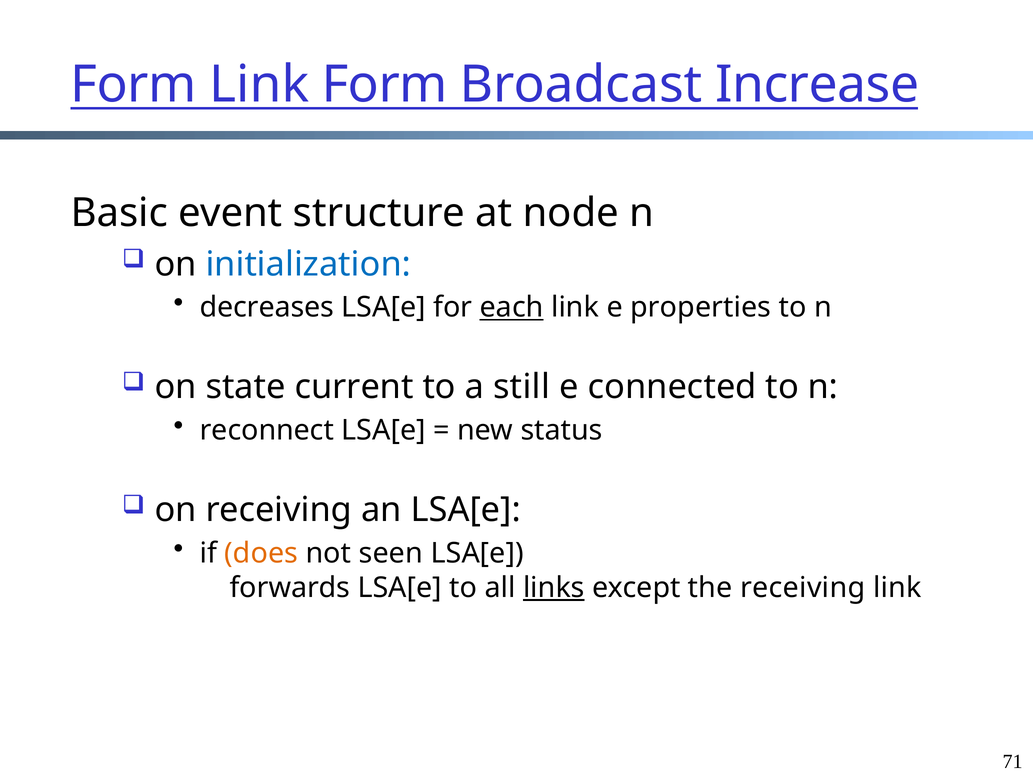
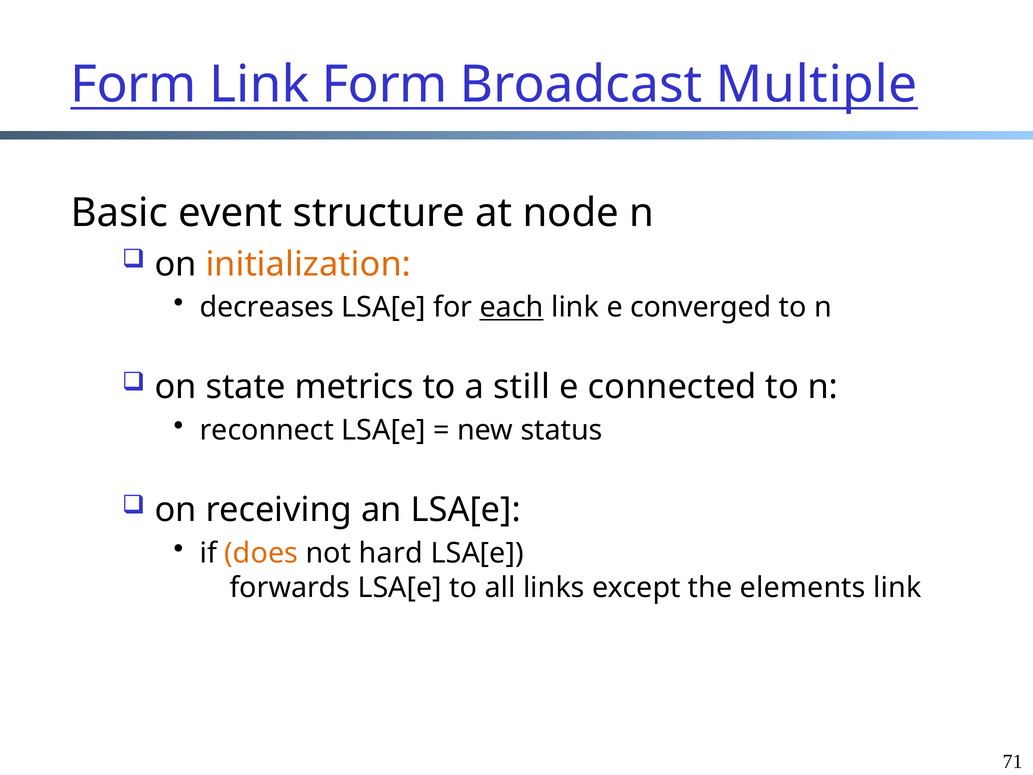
Increase: Increase -> Multiple (817, 85)
initialization colour: blue -> orange (308, 264)
properties: properties -> converged (701, 307)
current: current -> metrics (354, 387)
seen: seen -> hard (391, 553)
links underline: present -> none (554, 587)
the receiving: receiving -> elements (803, 587)
